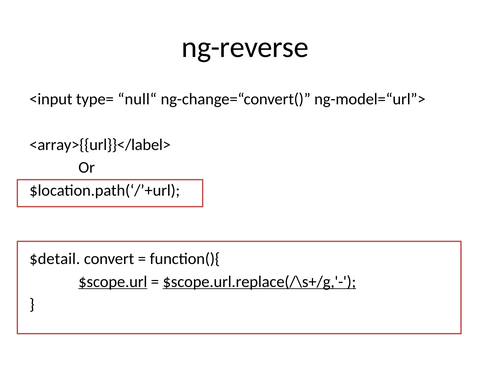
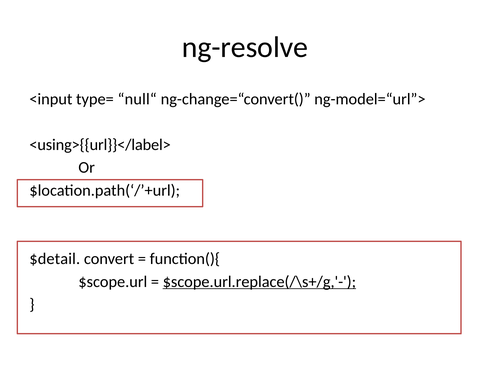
ng-reverse: ng-reverse -> ng-resolve (245, 47)
<array>{{url}}</label>: <array>{{url}}</label> -> <using>{{url}}</label> (100, 145)
$scope.url underline: present -> none (113, 282)
